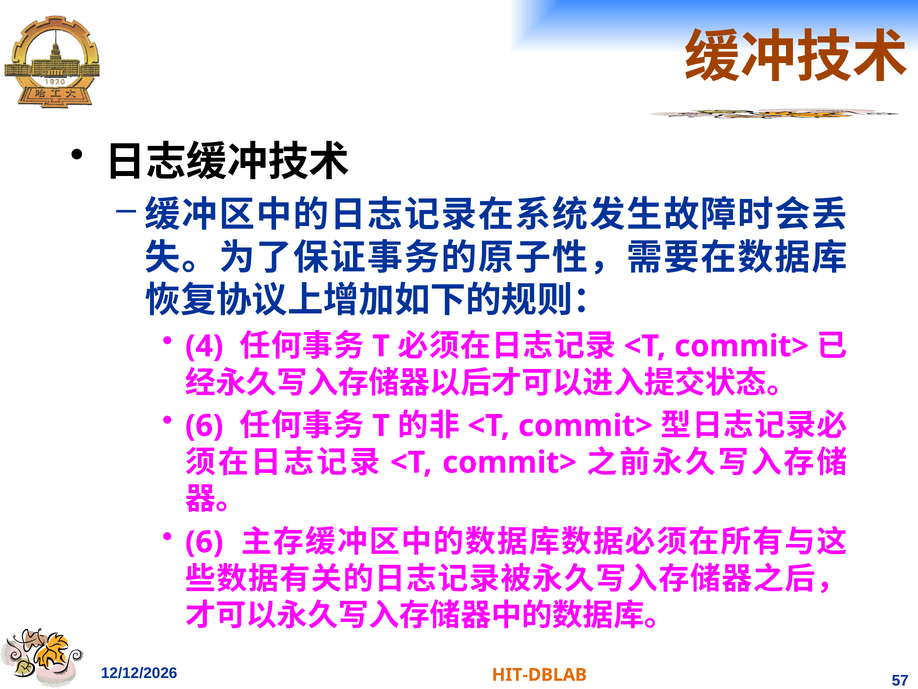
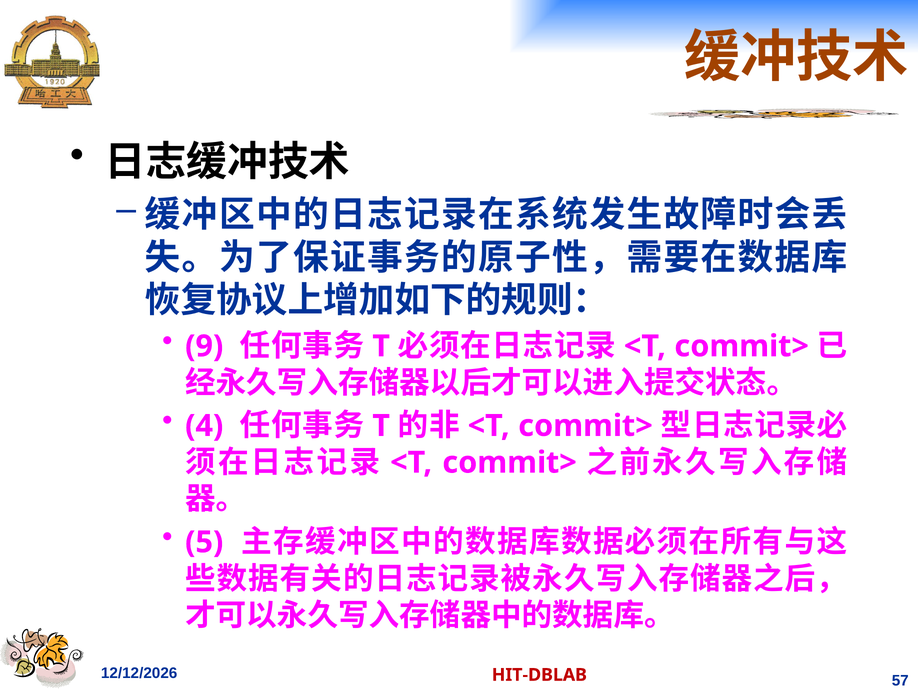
4: 4 -> 9 (204, 346)
6: 6 -> 4 (204, 426)
6: 6 -> 5 (204, 542)
HIT-DBLAB colour: orange -> red (539, 674)
